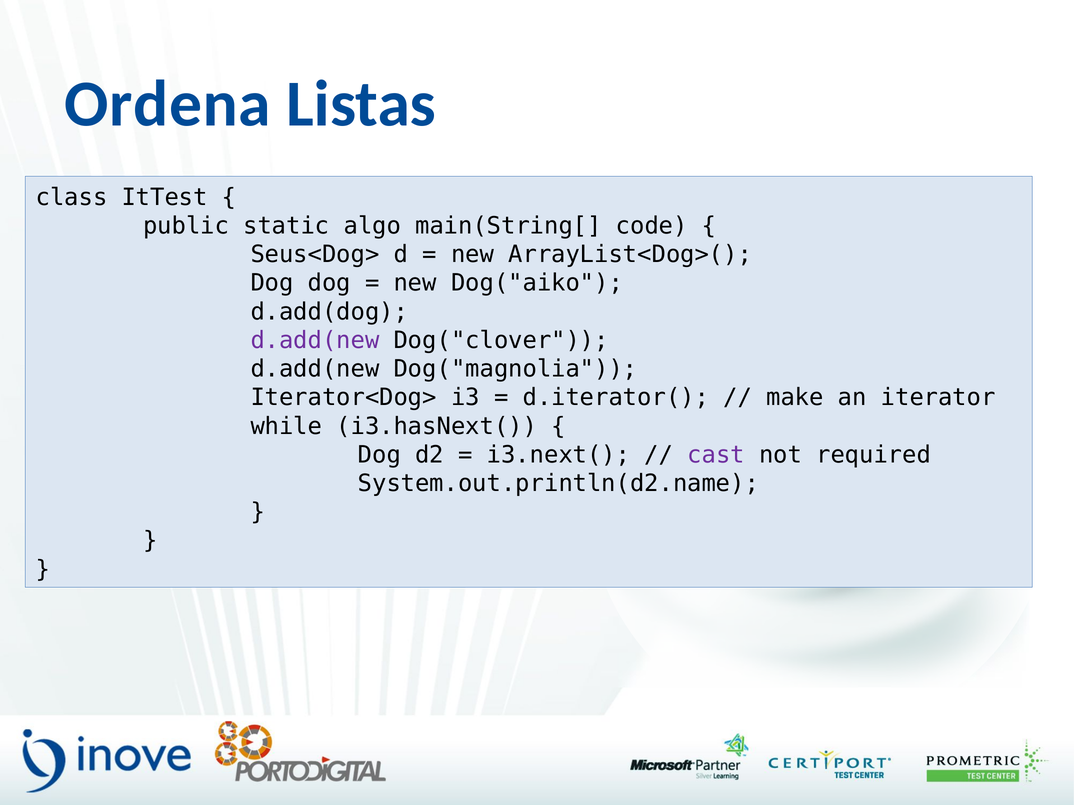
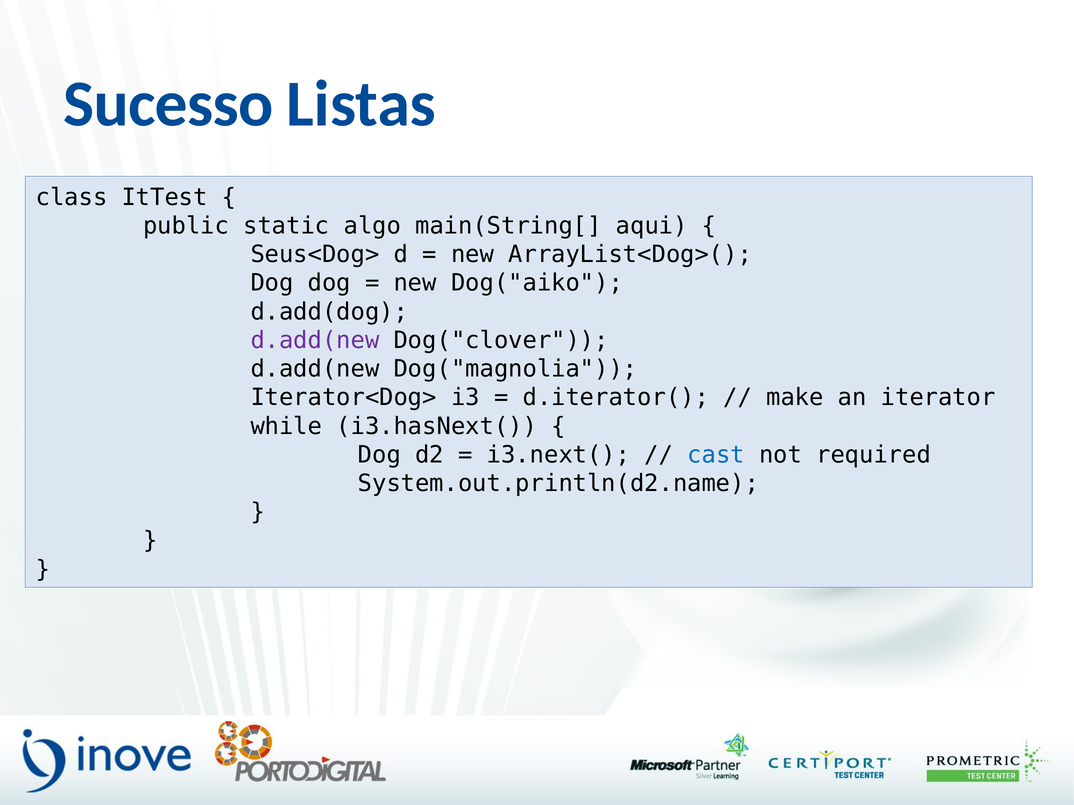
Ordena: Ordena -> Sucesso (168, 104)
code: code -> aqui (652, 226)
cast colour: purple -> blue (716, 455)
